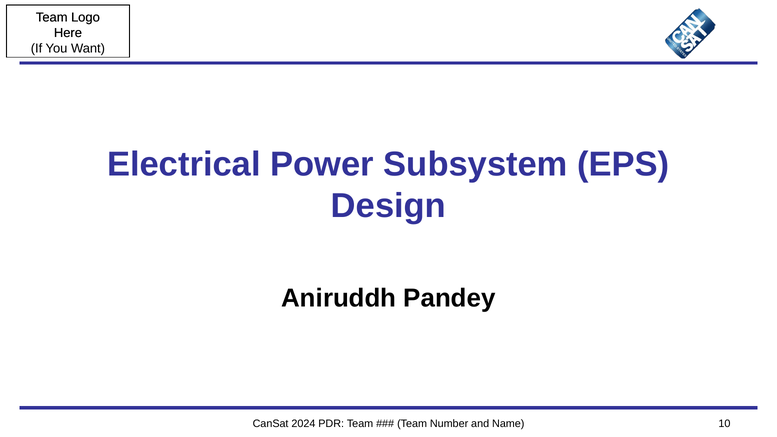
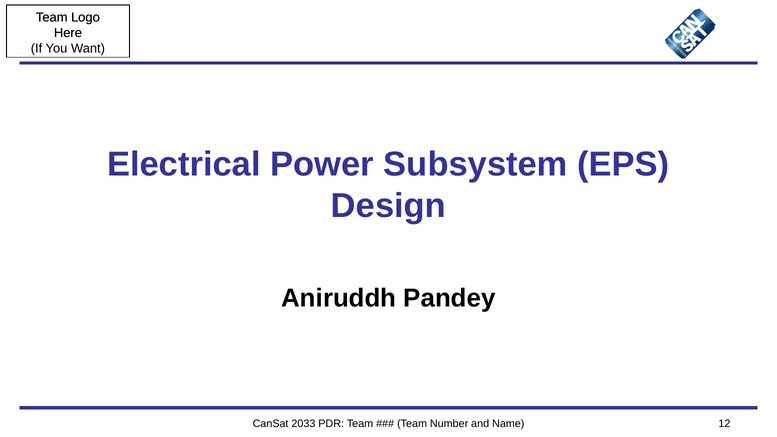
2024: 2024 -> 2033 (303, 424)
10: 10 -> 12 (724, 424)
